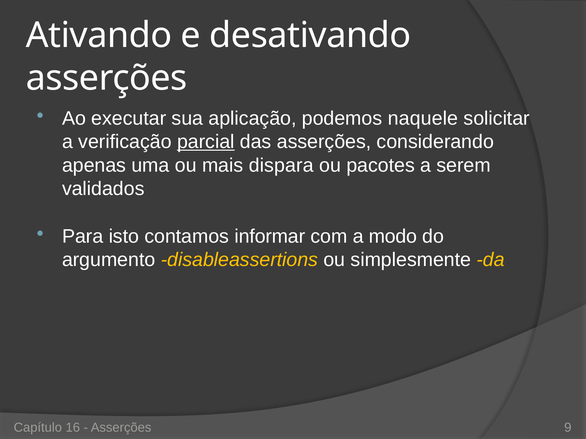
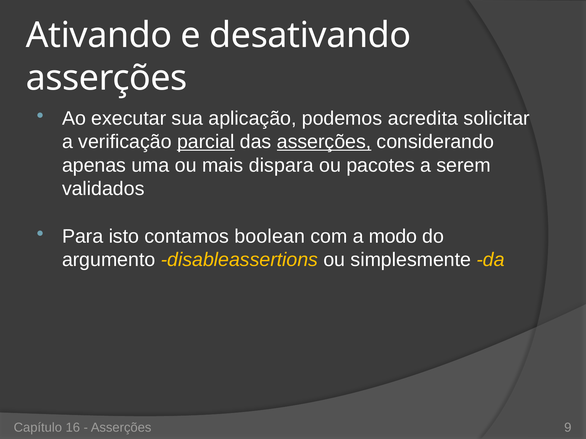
naquele: naquele -> acredita (423, 119)
asserções underline: none -> present (324, 142)
informar: informar -> boolean (270, 237)
